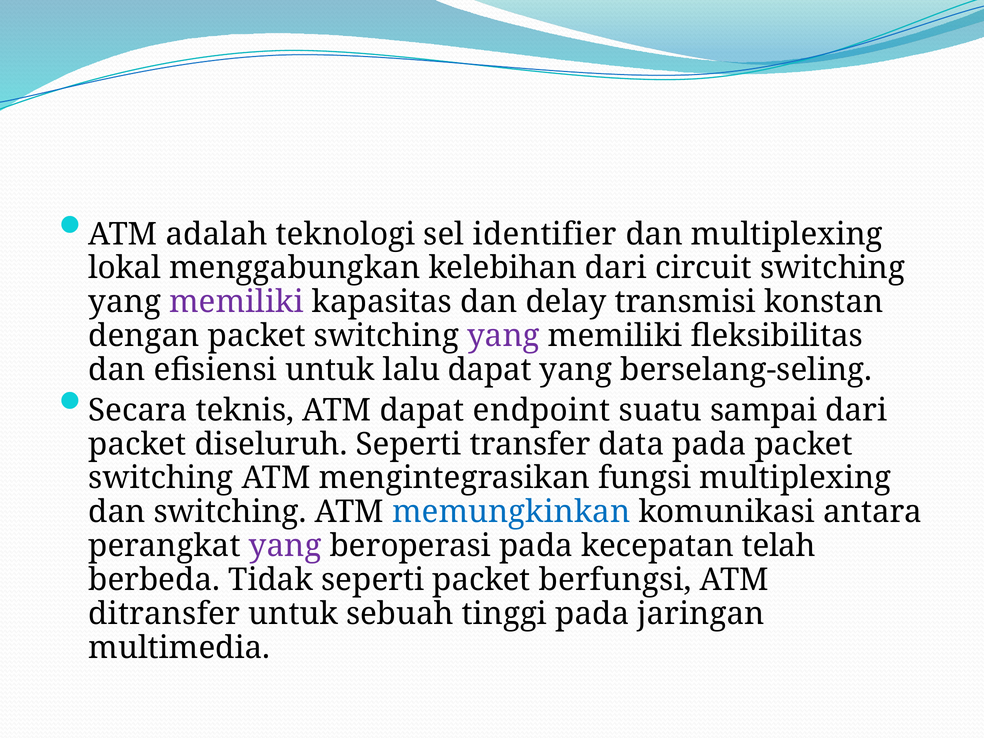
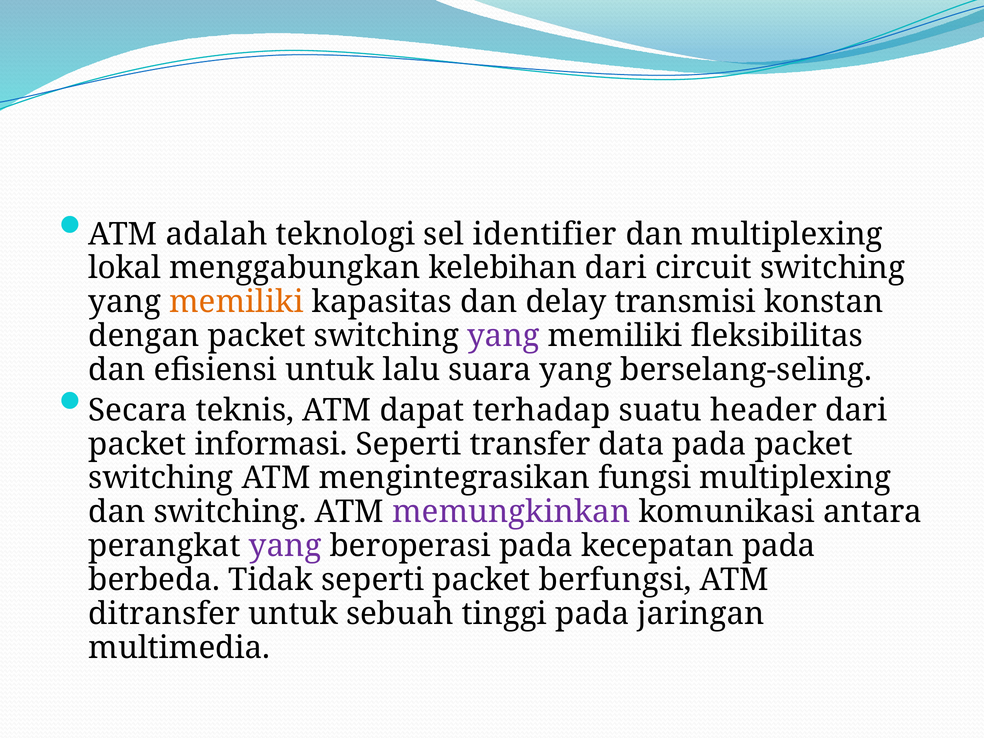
memiliki colour: purple -> orange (236, 302)
lalu dapat: dapat -> suara (490, 370)
endpoint: endpoint -> terhadap (542, 410)
sampai: sampai -> header (763, 410)
diseluruh: diseluruh -> informasi (271, 444)
memungkinkan colour: blue -> purple (511, 512)
kecepatan telah: telah -> pada (779, 546)
